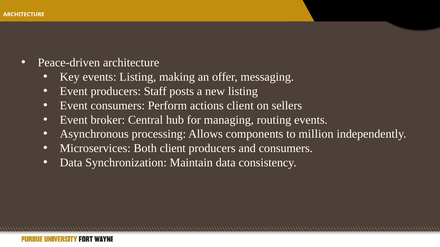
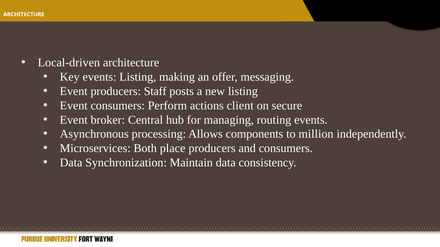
Peace-driven: Peace-driven -> Local-driven (69, 63)
sellers: sellers -> secure (287, 106)
Both client: client -> place (173, 149)
